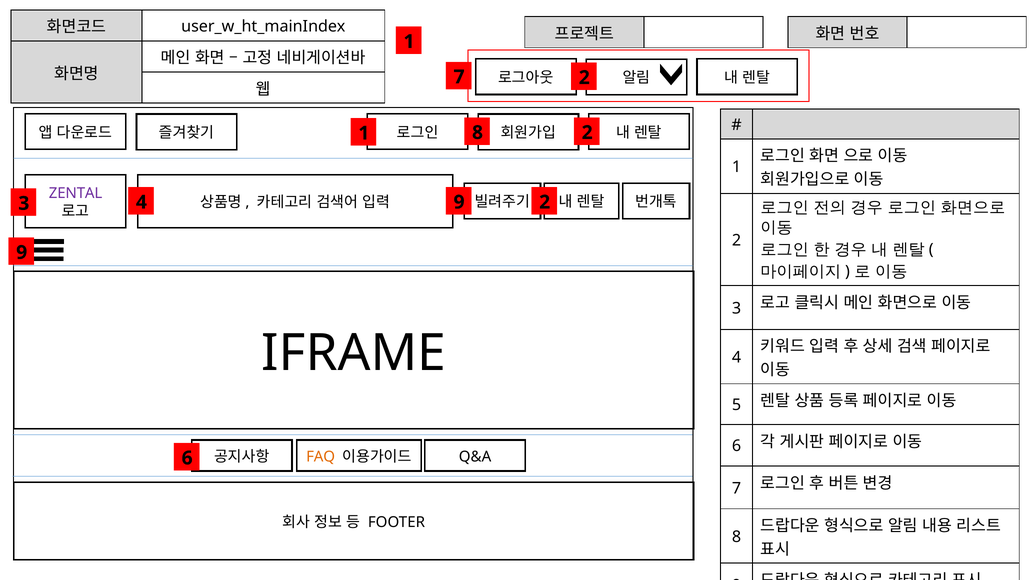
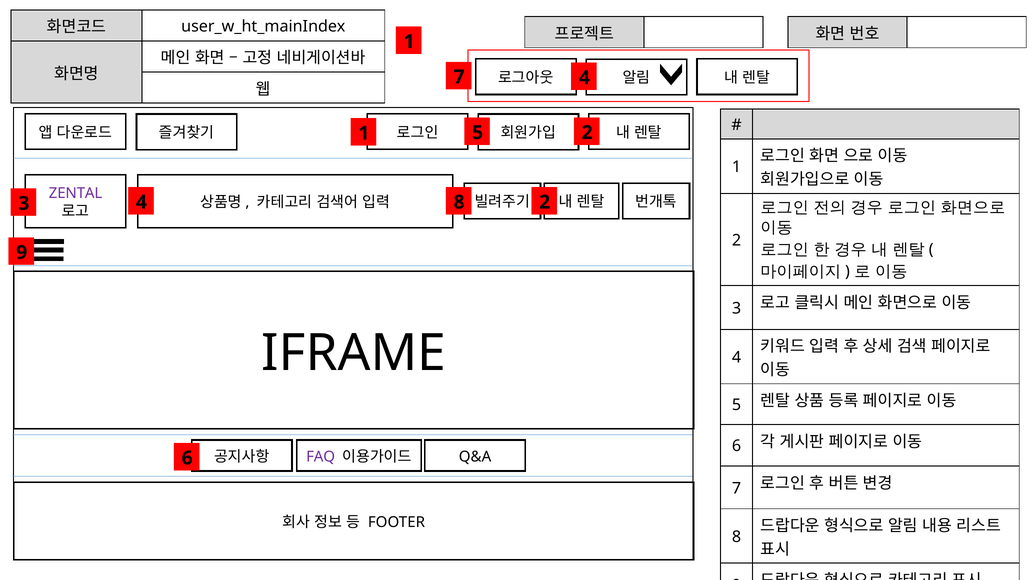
7 2: 2 -> 4 (584, 78)
1 8: 8 -> 5 (478, 133)
4 9: 9 -> 8 (459, 202)
FAQ colour: orange -> purple (321, 457)
